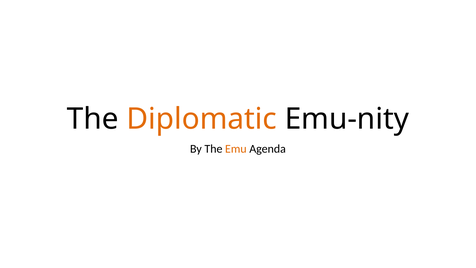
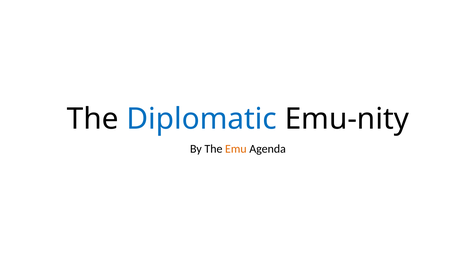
Diplomatic colour: orange -> blue (202, 119)
